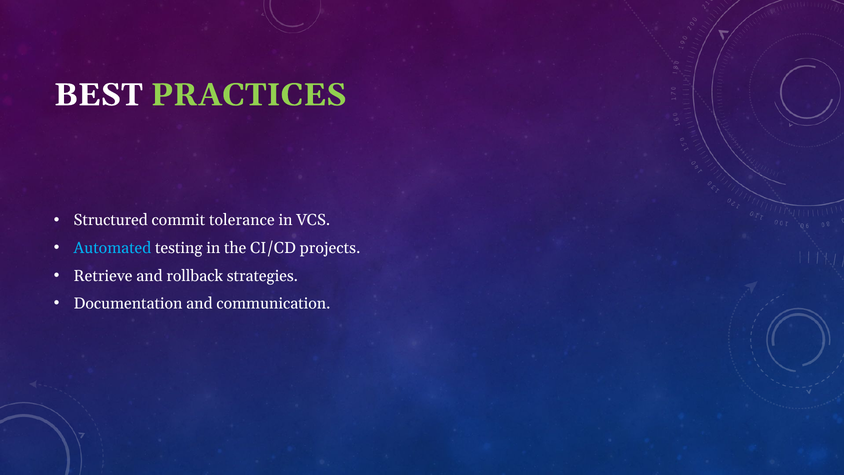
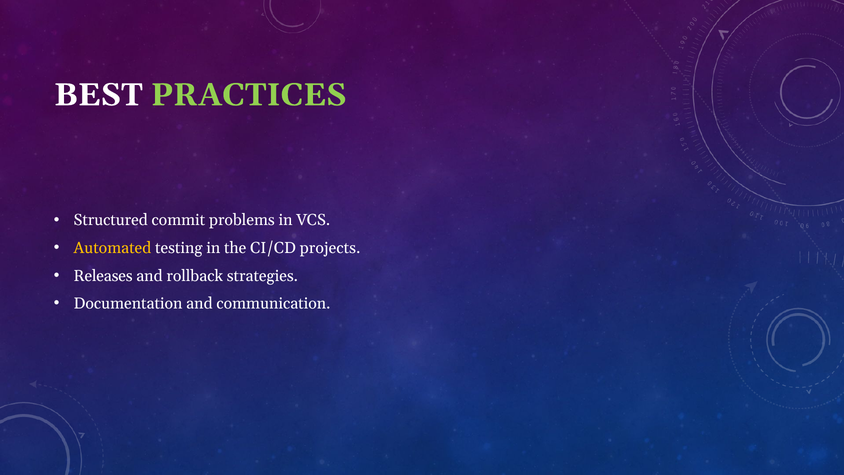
tolerance: tolerance -> problems (242, 220)
Automated colour: light blue -> yellow (112, 248)
Retrieve: Retrieve -> Releases (103, 276)
